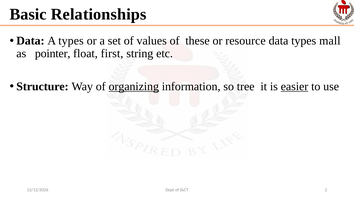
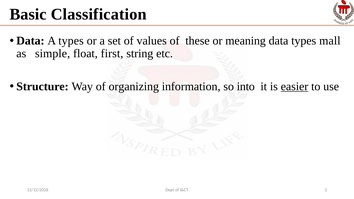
Relationships: Relationships -> Classification (99, 14)
resource: resource -> meaning (246, 41)
pointer: pointer -> simple (53, 54)
organizing underline: present -> none (134, 86)
tree: tree -> into (246, 86)
